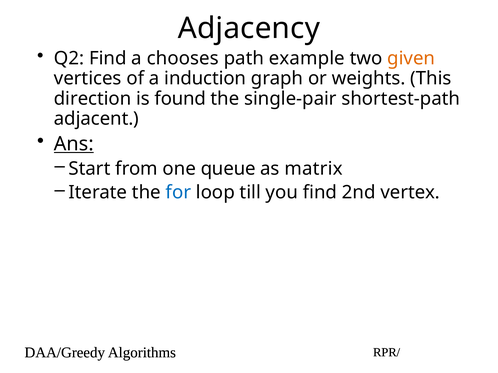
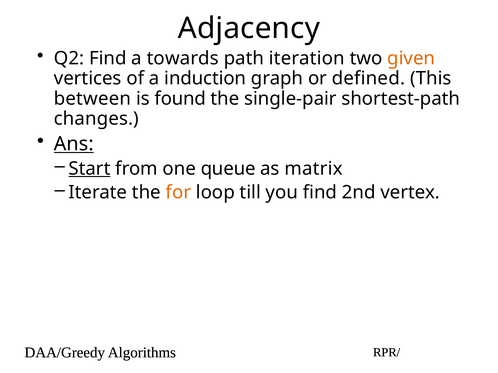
chooses: chooses -> towards (183, 58)
example: example -> iteration (307, 58)
weights: weights -> defined (368, 79)
direction: direction -> between (92, 99)
adjacent: adjacent -> changes (96, 119)
Start underline: none -> present (89, 169)
for colour: blue -> orange (178, 193)
